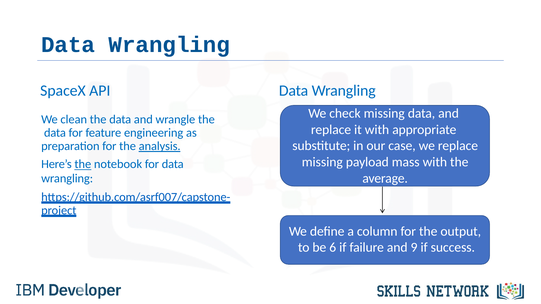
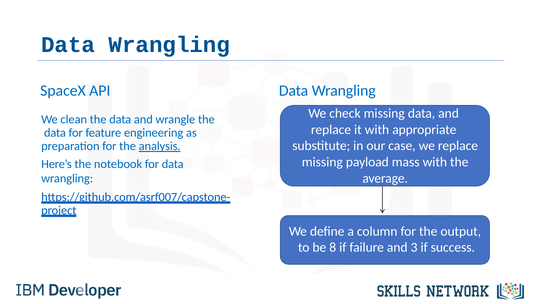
the underline: present -> none (83, 164)
6: 6 -> 8 (333, 248)
9: 9 -> 3 (414, 248)
